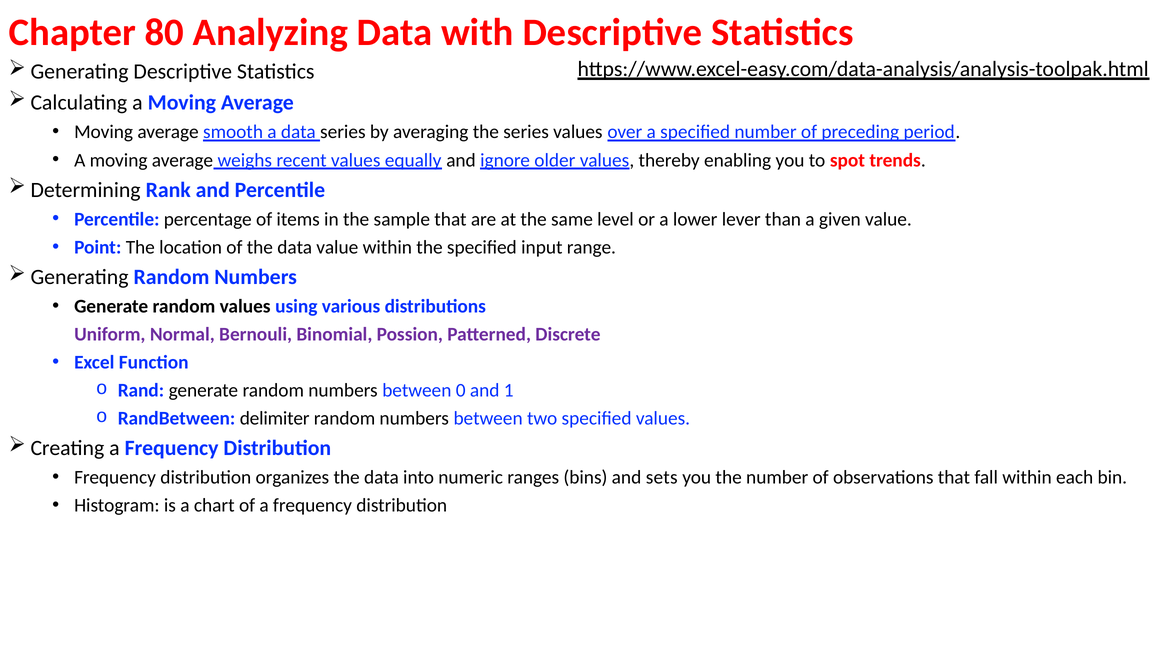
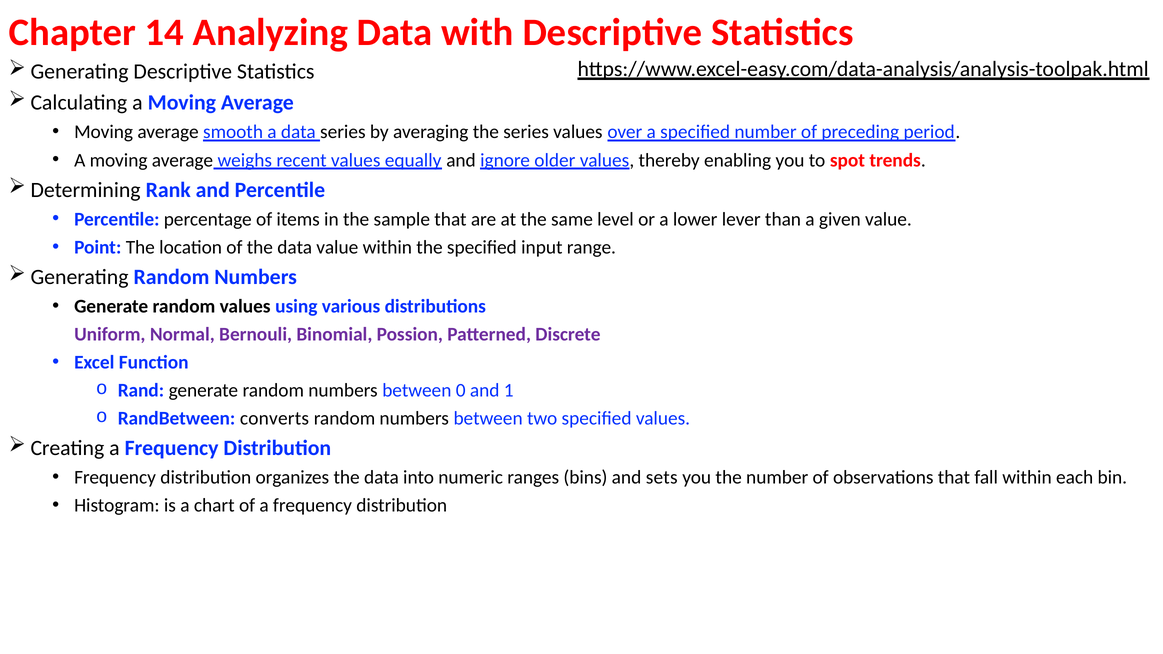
80: 80 -> 14 (164, 32)
delimiter: delimiter -> converts (274, 419)
